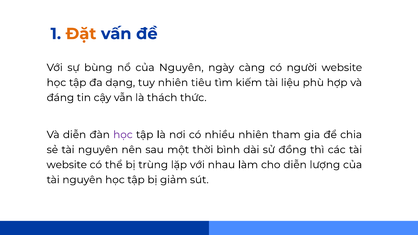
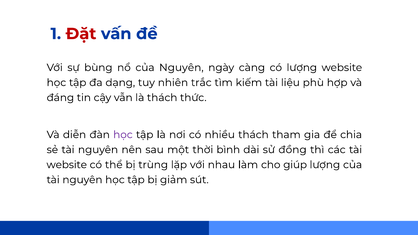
Đặt colour: orange -> red (81, 34)
có người: người -> lượng (302, 68)
tiêu: tiêu -> trắc (201, 83)
nhiều nhiên: nhiên -> thách (253, 135)
cho diễn: diễn -> giúp (295, 165)
